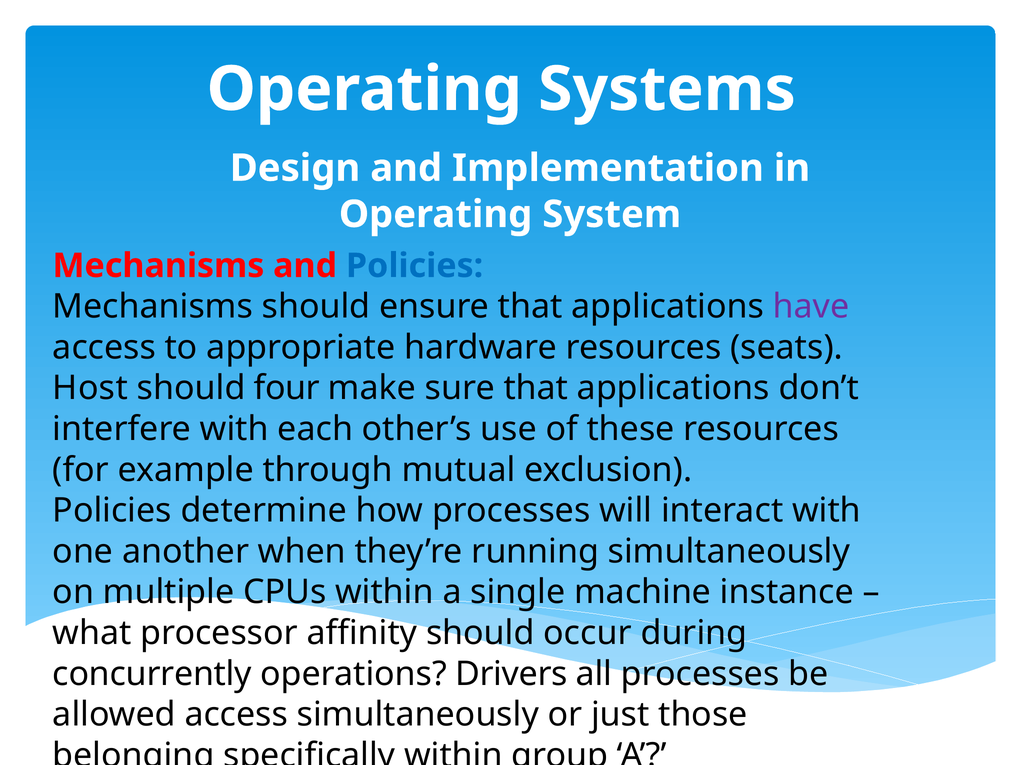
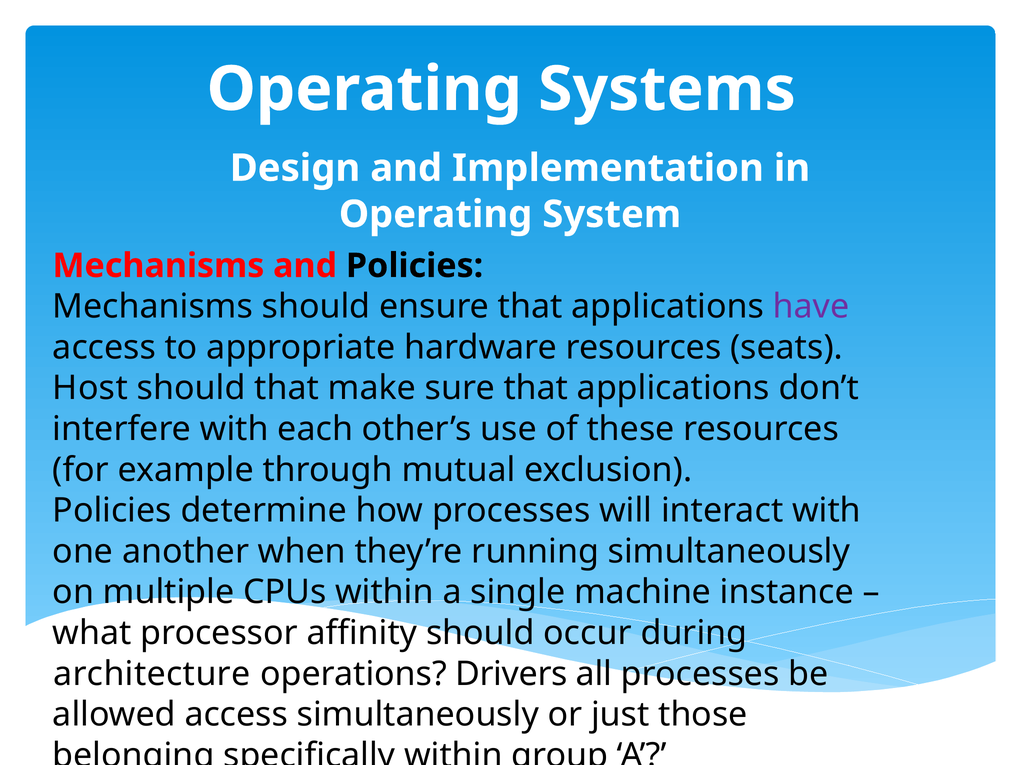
Policies colour: blue -> black (415, 266)
should four: four -> that (287, 388)
concurrently: concurrently -> architecture (152, 674)
